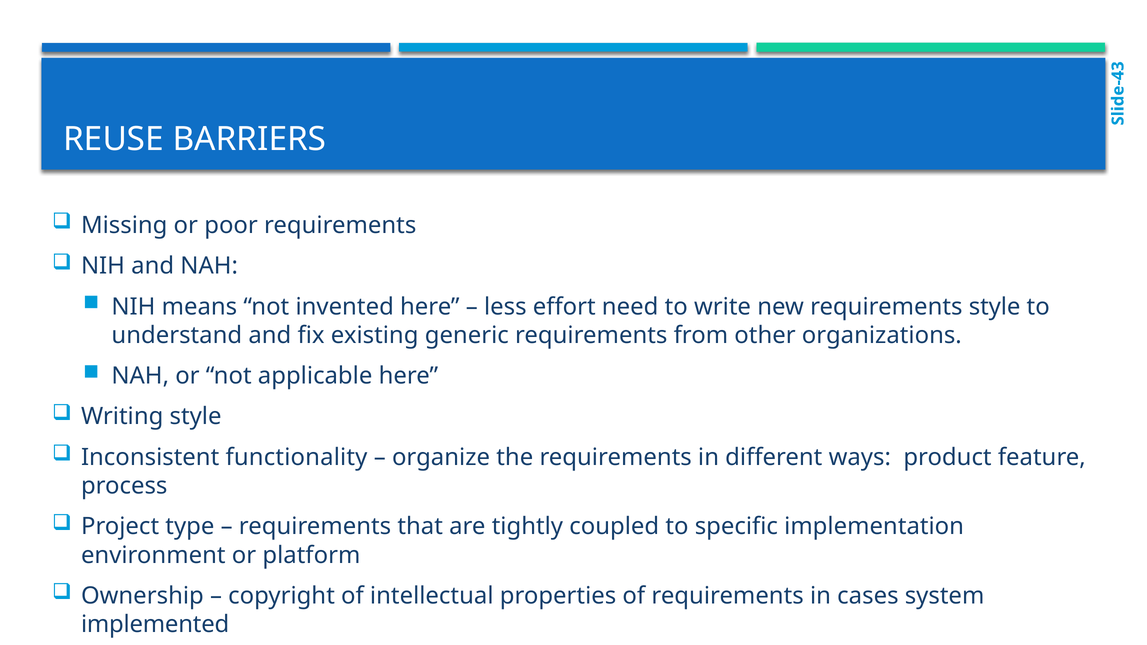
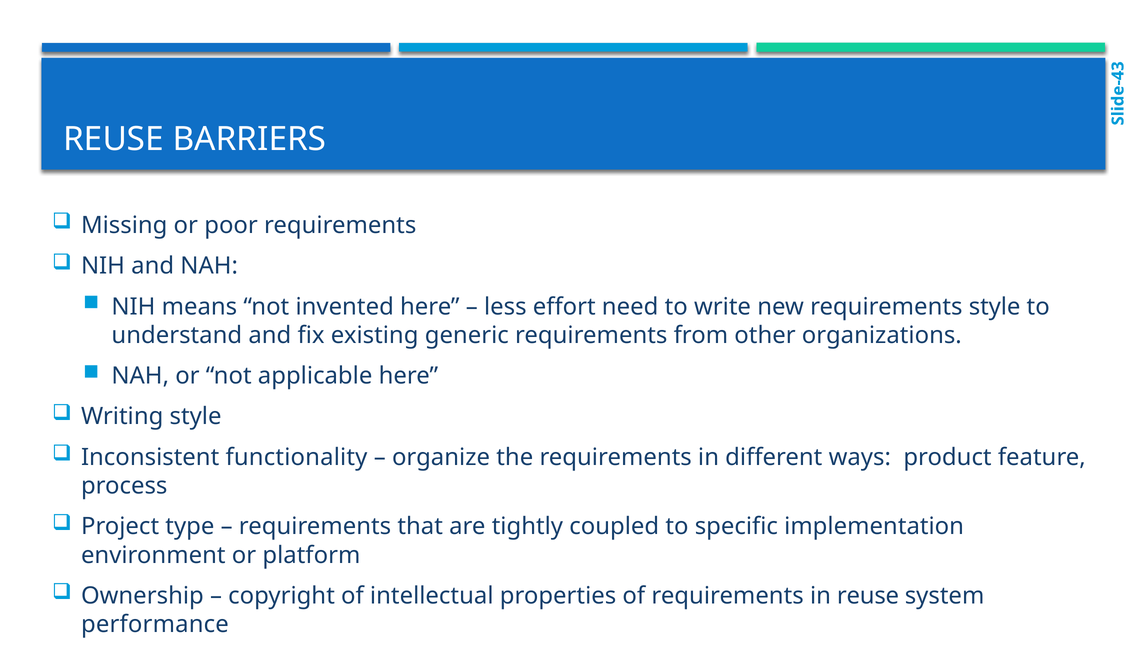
in cases: cases -> reuse (868, 596)
implemented: implemented -> performance (155, 625)
